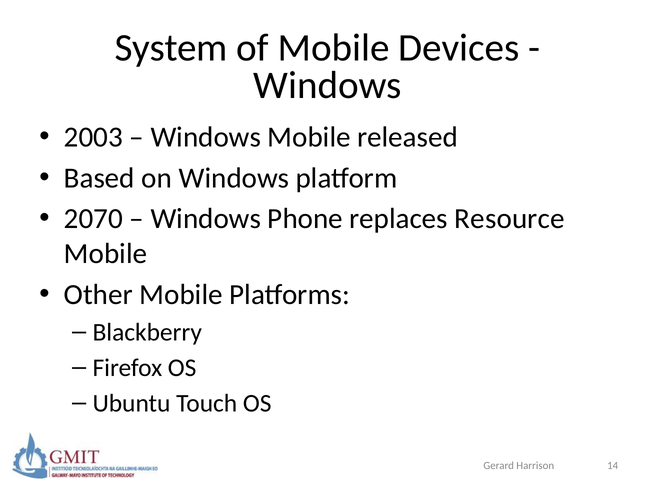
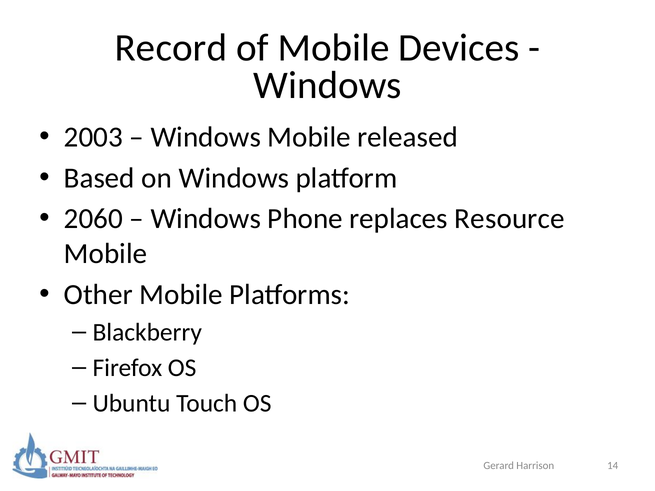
System: System -> Record (171, 48)
2070: 2070 -> 2060 (93, 219)
